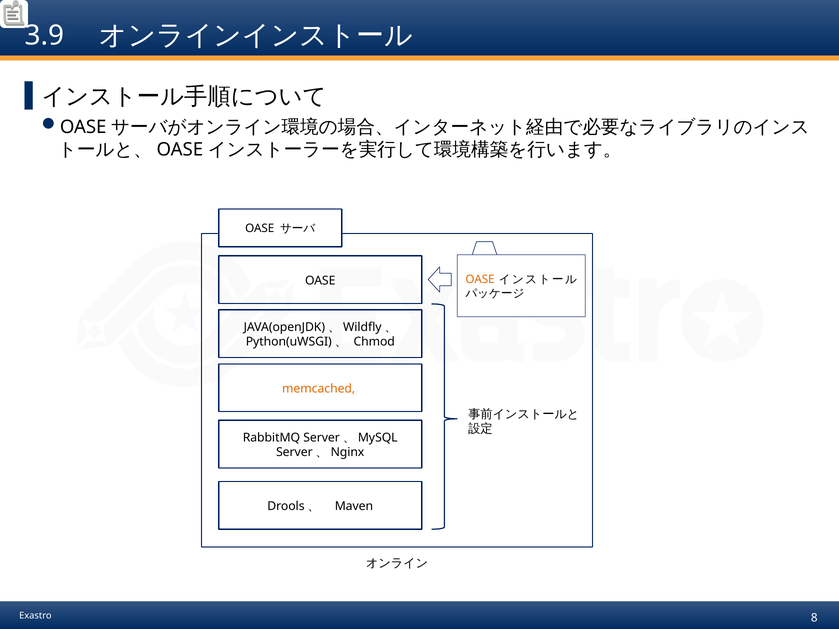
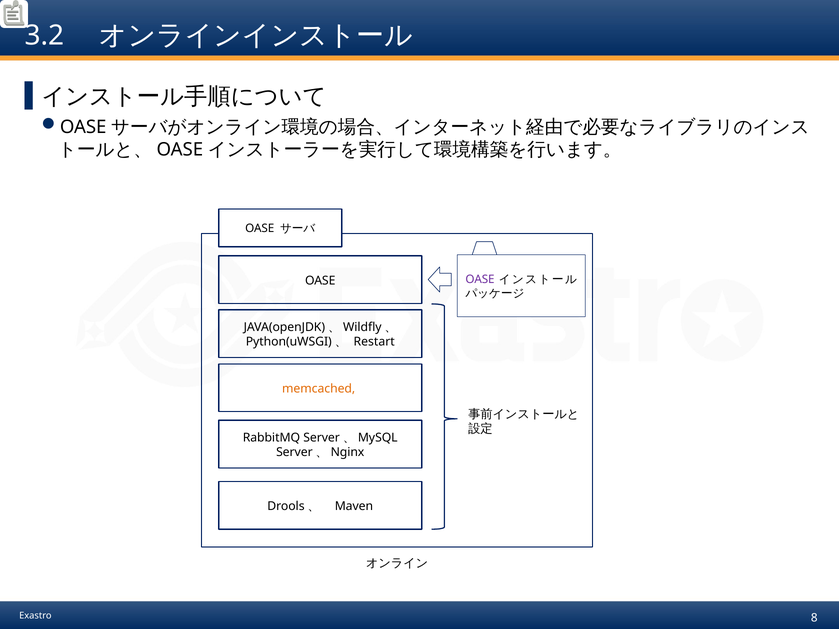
3.9: 3.9 -> 3.2 (45, 36)
OASE colour: orange -> purple (480, 280)
Chmod: Chmod -> Restart (374, 342)
